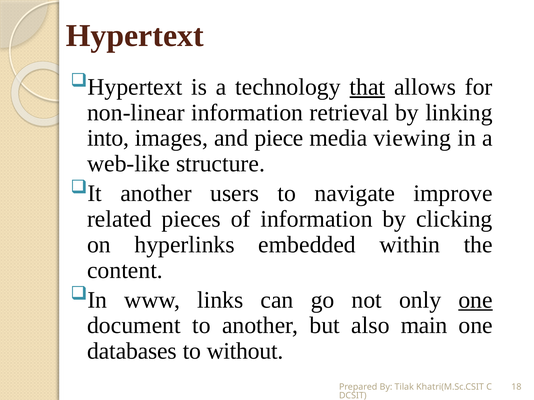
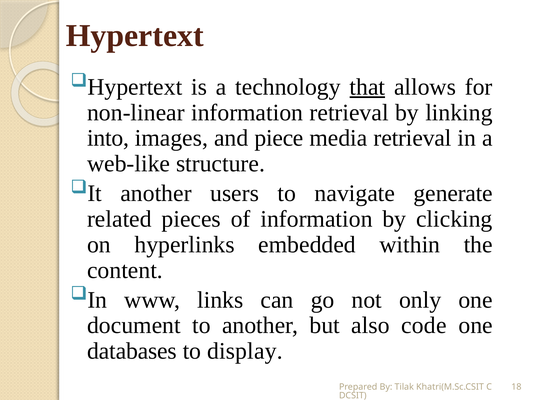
media viewing: viewing -> retrieval (413, 138)
improve: improve -> generate (453, 194)
one underline: present -> none (476, 300)
main: main -> code (424, 326)
without: without -> display (245, 352)
